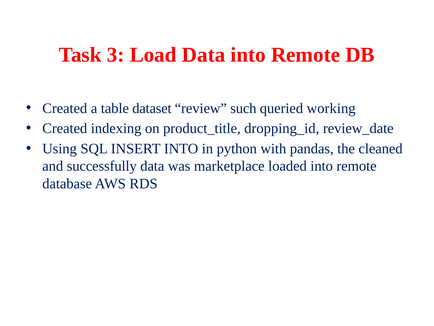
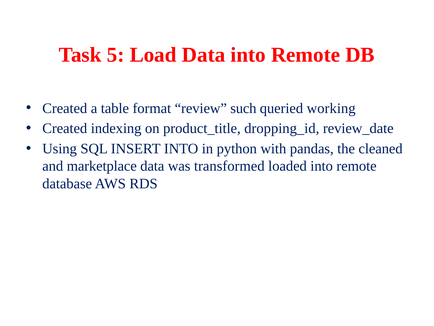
3: 3 -> 5 (116, 55)
dataset: dataset -> format (152, 108)
successfully: successfully -> marketplace (102, 166)
marketplace: marketplace -> transformed (229, 166)
